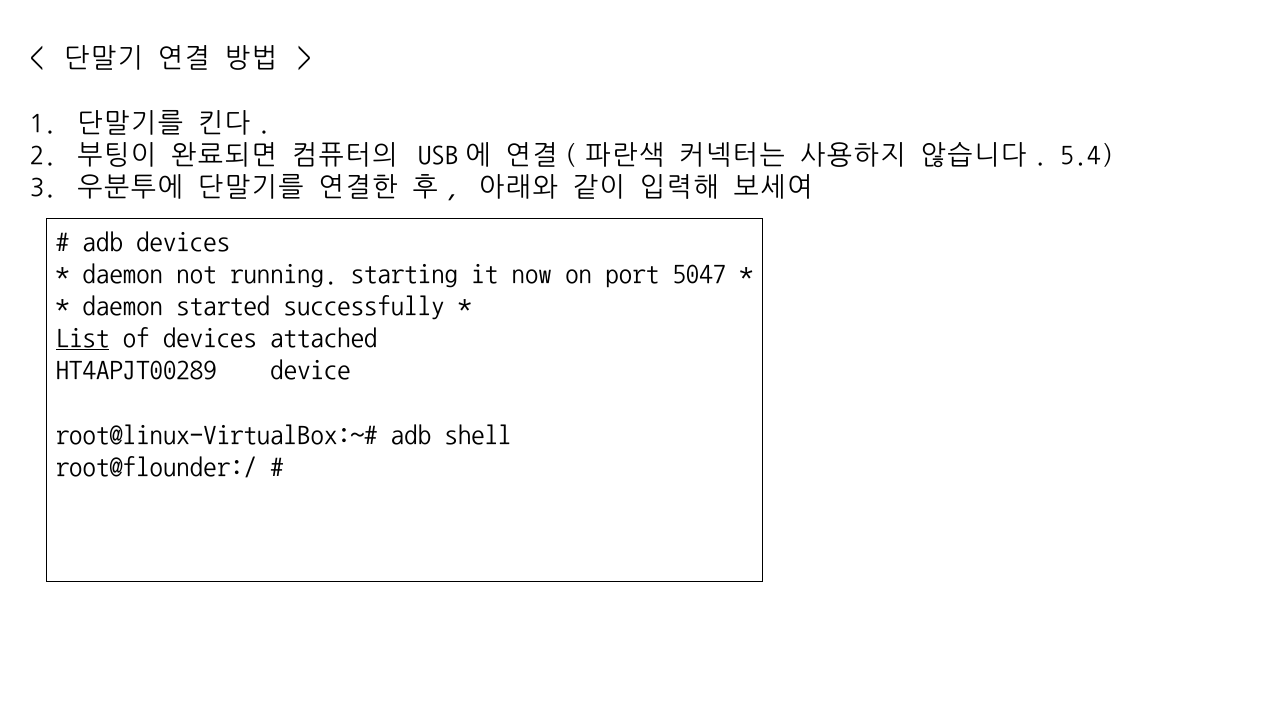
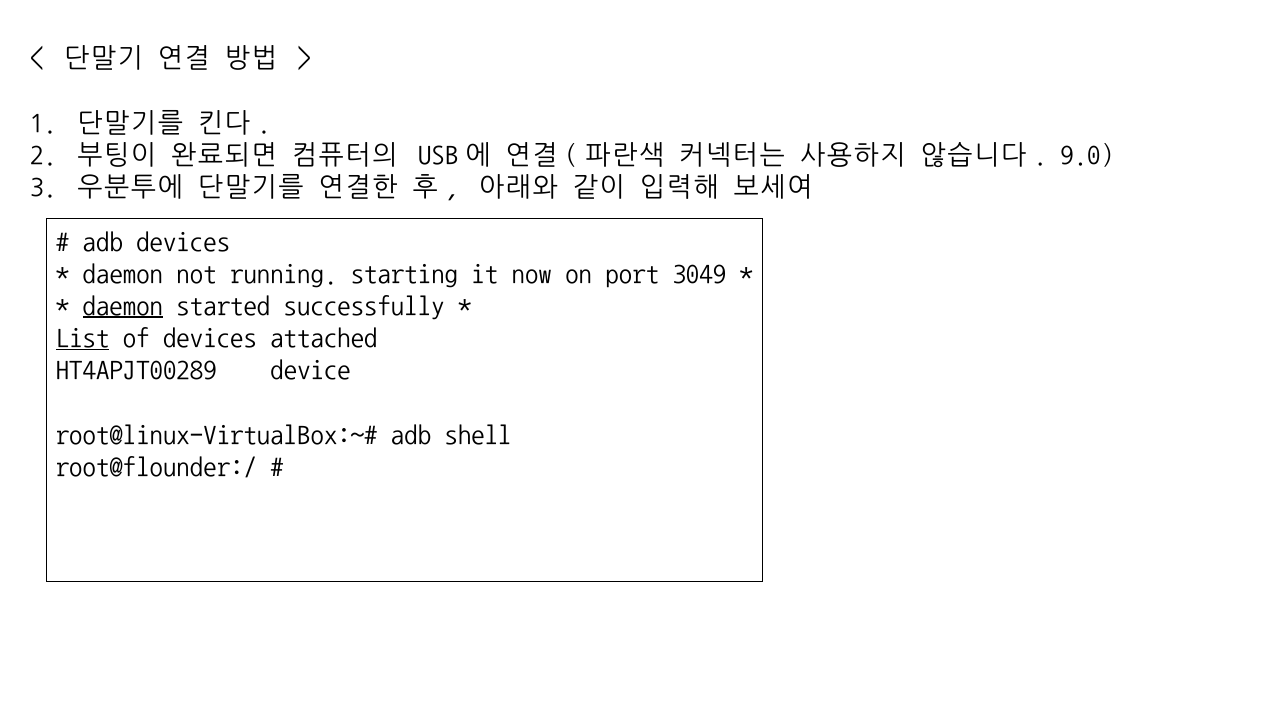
5.4: 5.4 -> 9.0 (1087, 154)
5047: 5047 -> 3049 (699, 273)
daemon underline: none -> present (123, 306)
